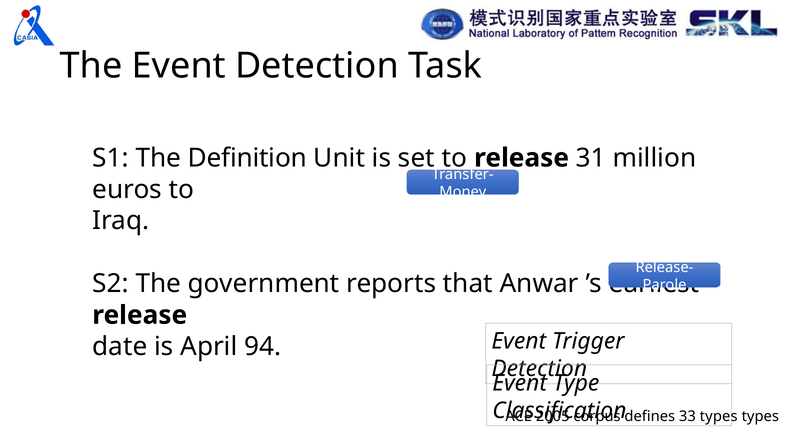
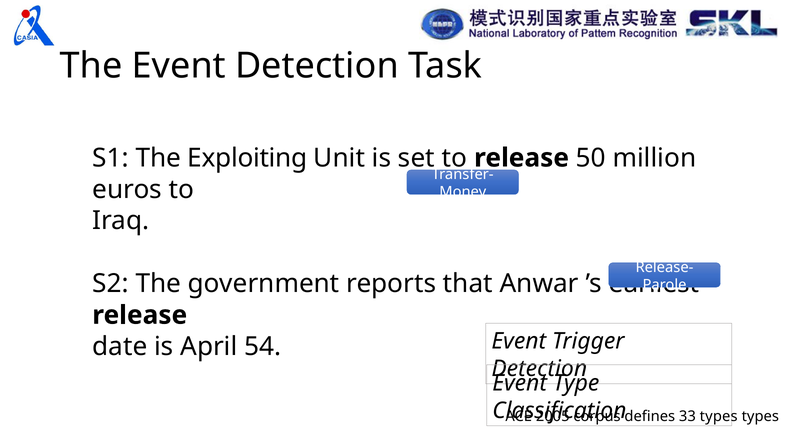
Definition: Definition -> Exploiting (247, 158)
31: 31 -> 50 (591, 158)
94: 94 -> 54 (263, 347)
